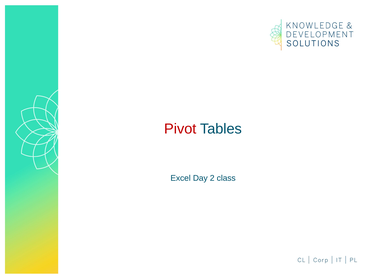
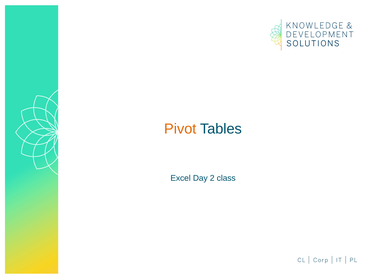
Pivot colour: red -> orange (180, 129)
